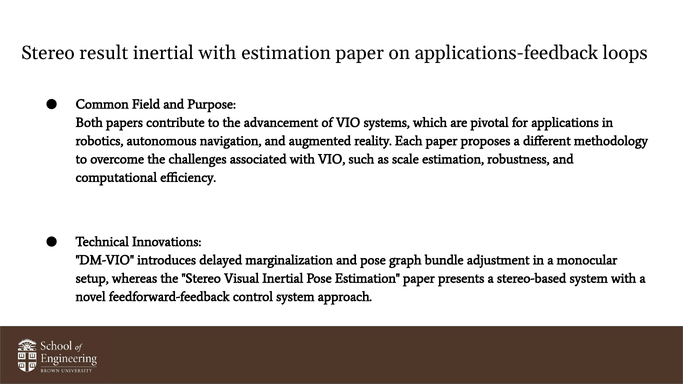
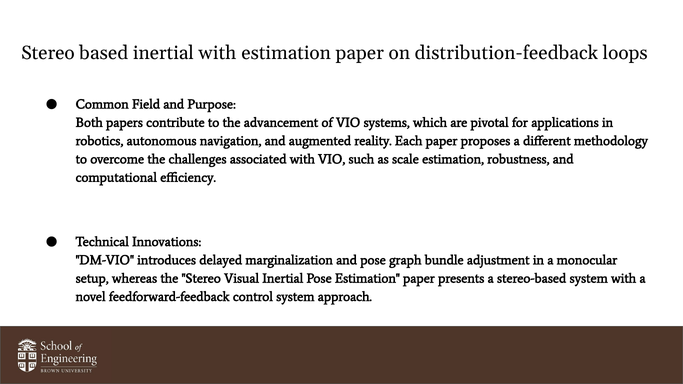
result: result -> based (104, 53)
applications-feedback: applications-feedback -> distribution-feedback (506, 53)
